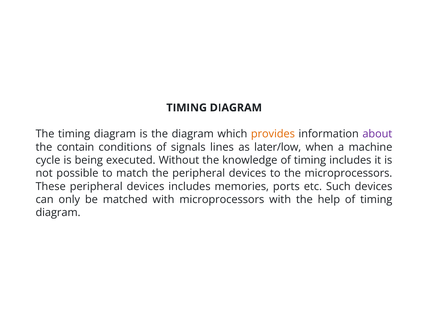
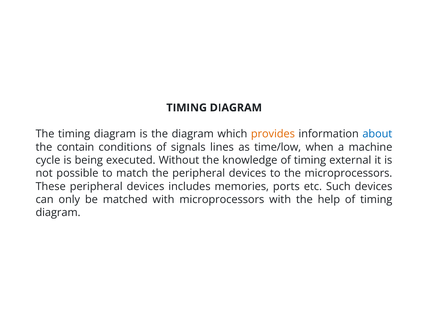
about colour: purple -> blue (377, 134)
later/low: later/low -> time/low (278, 147)
timing includes: includes -> external (350, 160)
